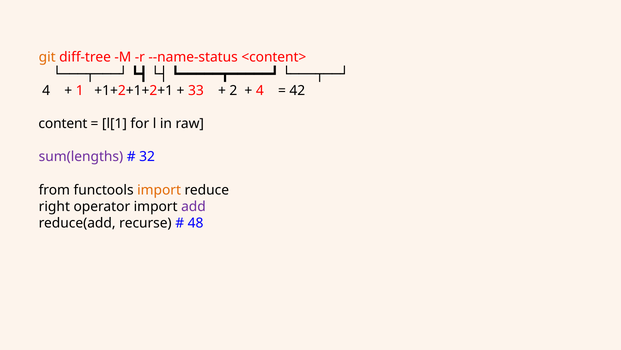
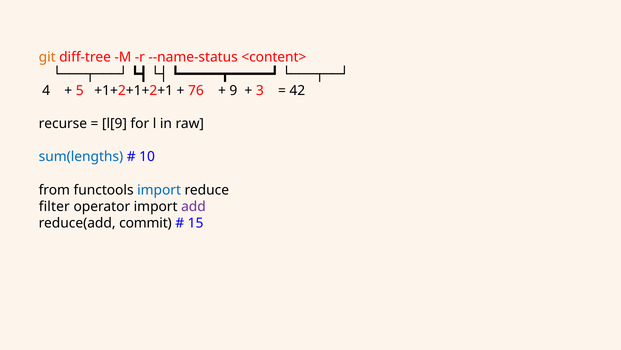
1: 1 -> 5 (80, 90)
33: 33 -> 76 (196, 90)
2: 2 -> 9 (233, 90)
4: 4 -> 3 (260, 90)
content: content -> recurse (63, 123)
l[1: l[1 -> l[9 (114, 123)
sum(lengths colour: purple -> blue (81, 157)
32: 32 -> 10 (147, 157)
import colour: orange -> blue (159, 190)
right: right -> filter (54, 206)
recurse: recurse -> commit (145, 223)
48: 48 -> 15 (196, 223)
